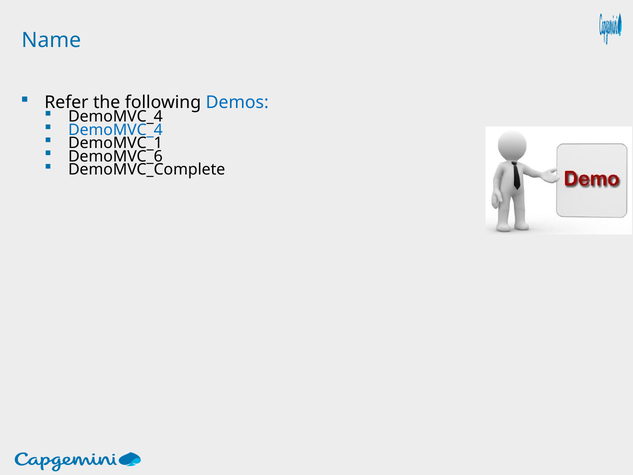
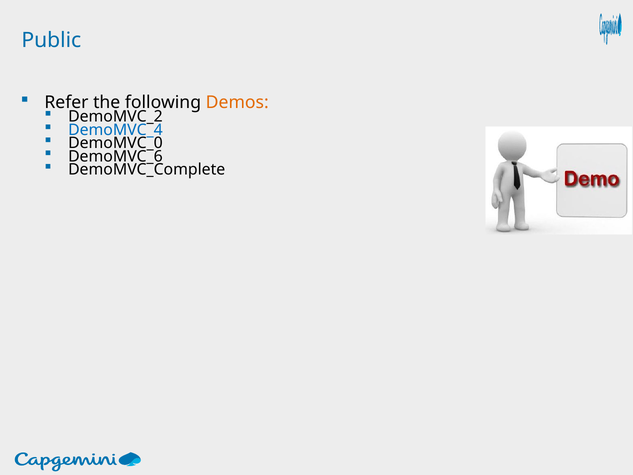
Name: Name -> Public (51, 40)
Demos colour: blue -> orange (237, 103)
DemoMVC_4: DemoMVC_4 -> DemoMVC_2 (115, 117)
DemoMVC_1: DemoMVC_1 -> DemoMVC_0 (115, 143)
